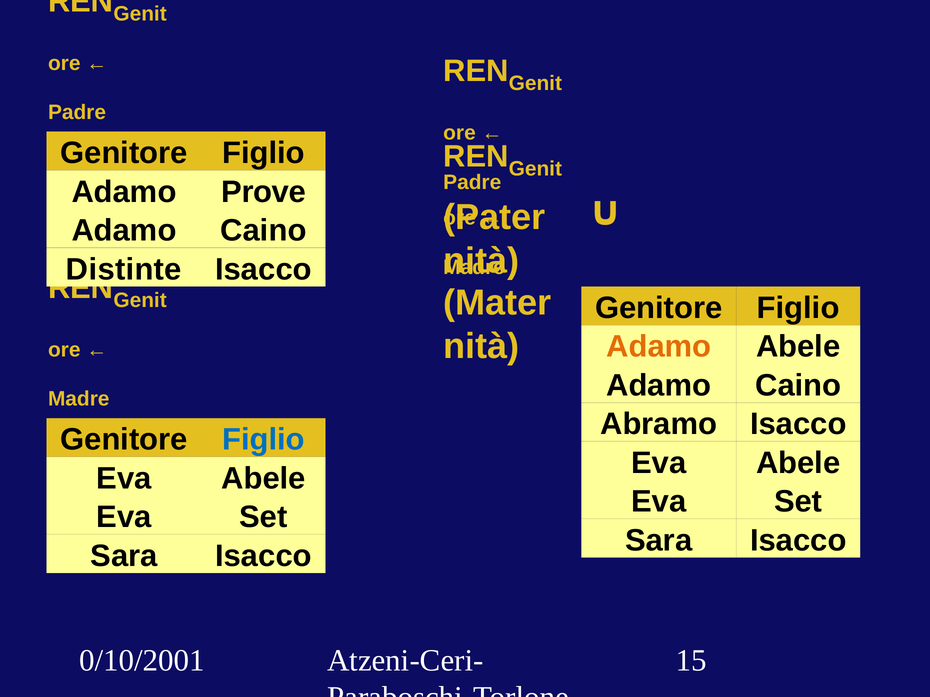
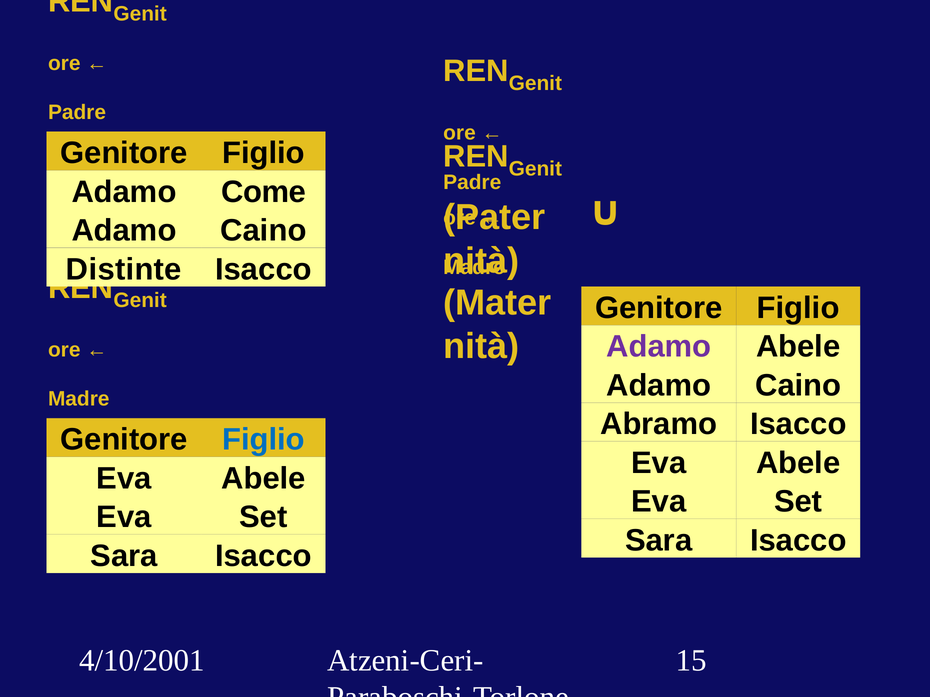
Prove: Prove -> Come (264, 192)
Adamo colour: orange -> purple (659, 347)
0/10/2001: 0/10/2001 -> 4/10/2001 (142, 661)
